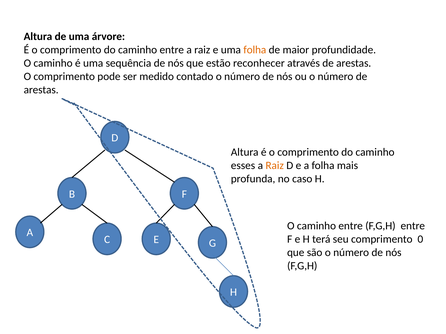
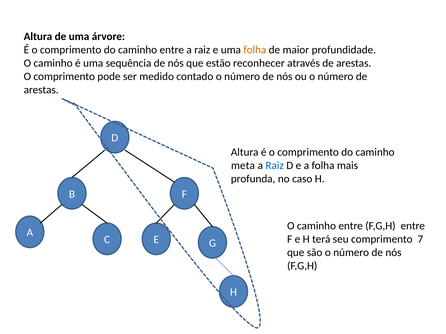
esses: esses -> meta (243, 166)
Raiz colour: orange -> blue (275, 166)
0: 0 -> 7 (420, 239)
